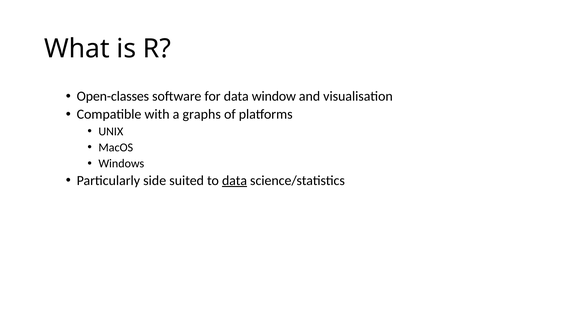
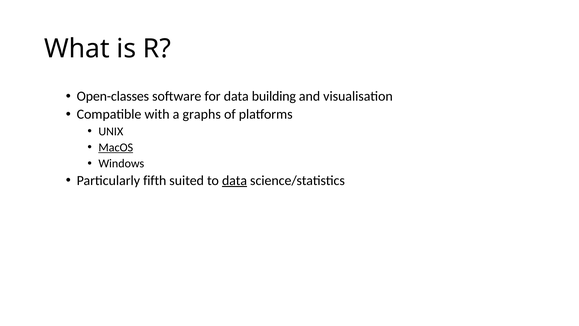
window: window -> building (274, 96)
MacOS underline: none -> present (116, 147)
side: side -> fifth (155, 180)
